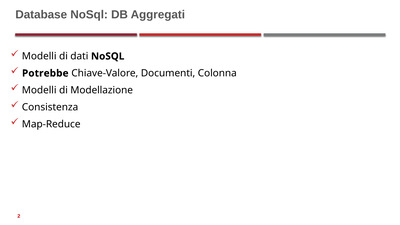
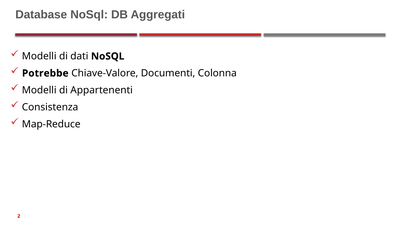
Modellazione: Modellazione -> Appartenenti (102, 90)
